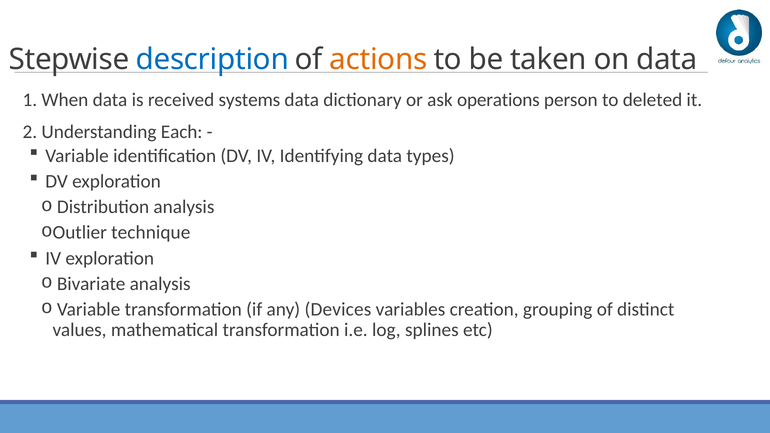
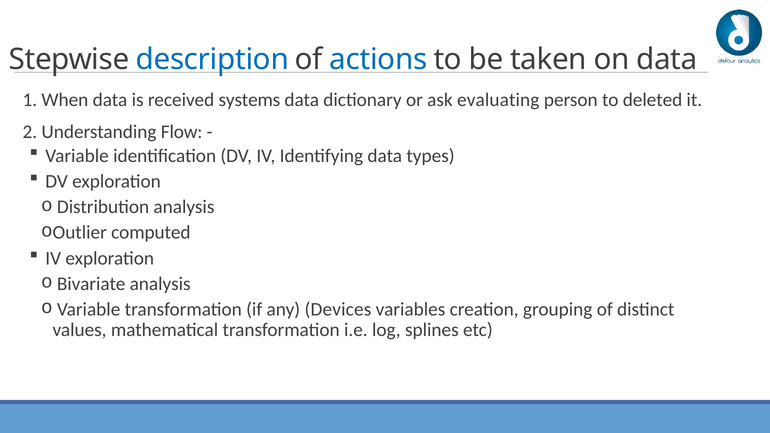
actions colour: orange -> blue (378, 59)
operations: operations -> evaluating (498, 100)
Each: Each -> Flow (182, 132)
technique: technique -> computed (151, 233)
